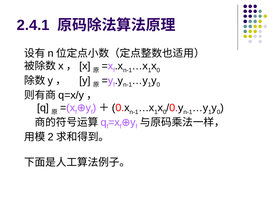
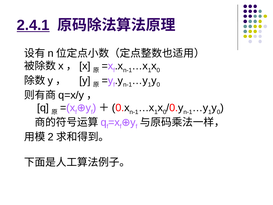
2.4.1 underline: none -> present (33, 25)
